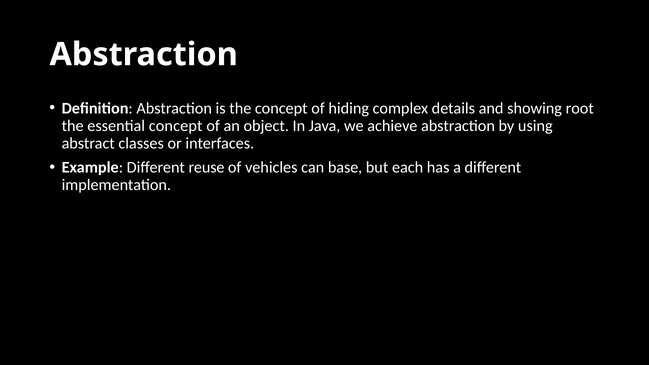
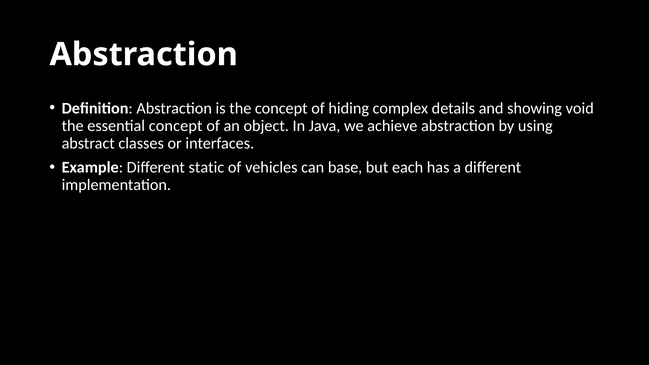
root: root -> void (580, 108)
reuse: reuse -> static (206, 168)
